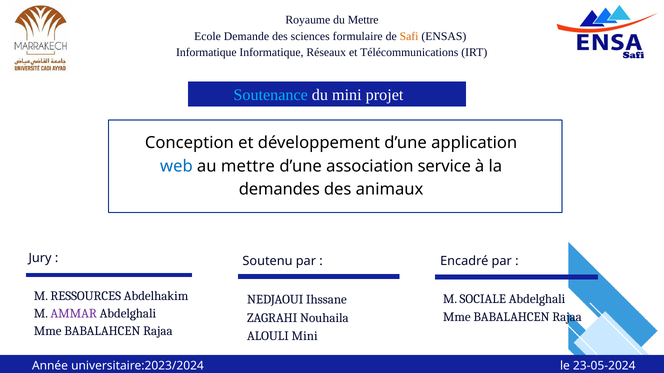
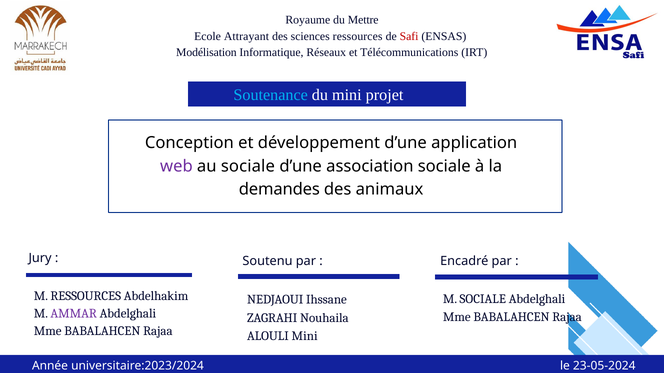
Demande: Demande -> Attrayant (246, 36)
sciences formulaire: formulaire -> ressources (358, 36)
Safi colour: orange -> red (409, 36)
Informatique: Informatique -> Modélisation (206, 53)
web colour: blue -> purple (176, 166)
au mettre: mettre -> sociale (248, 166)
association service: service -> sociale (444, 166)
